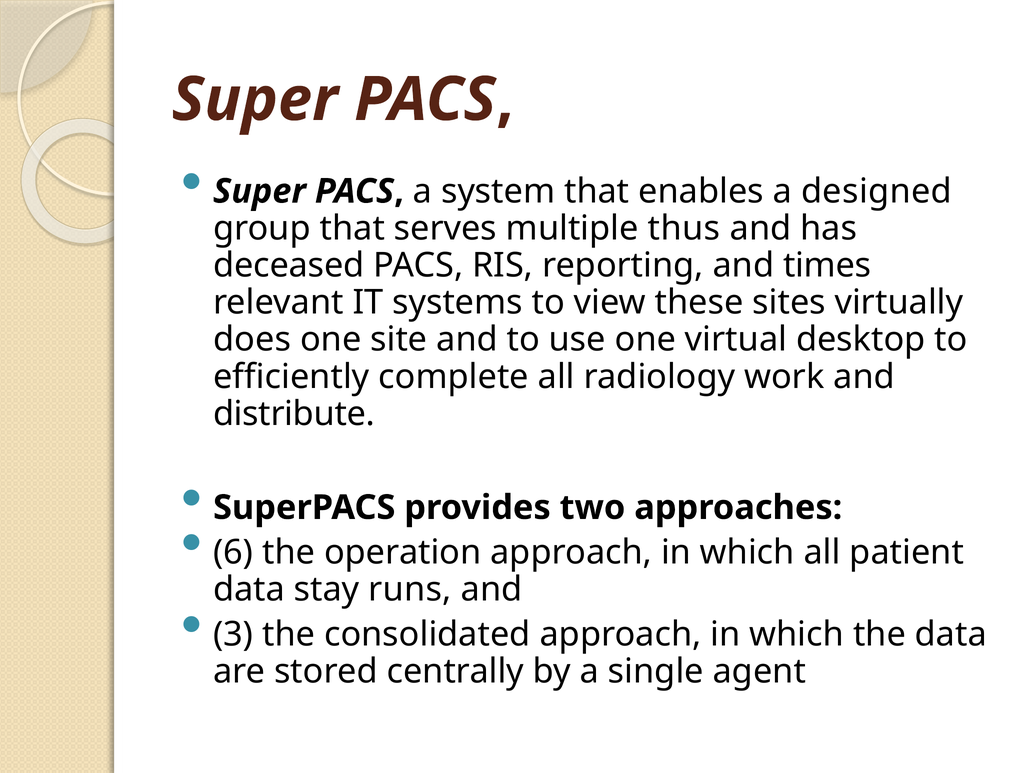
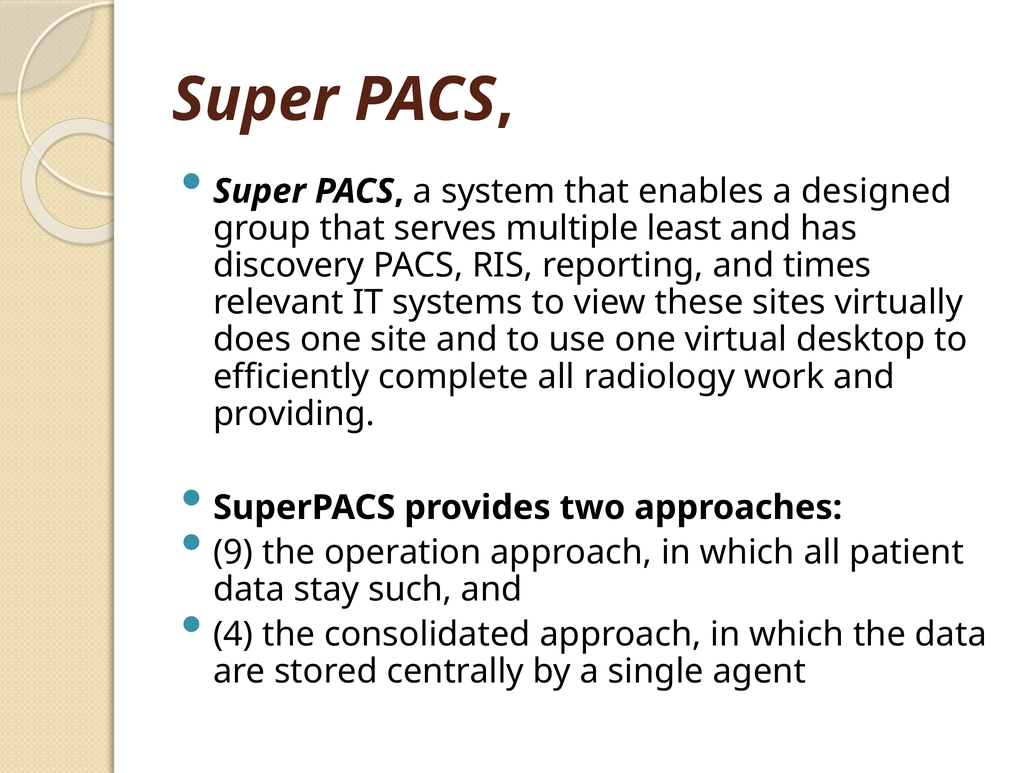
thus: thus -> least (684, 228)
deceased: deceased -> discovery (289, 265)
distribute: distribute -> providing (294, 414)
6: 6 -> 9 (233, 552)
runs: runs -> such (410, 589)
3: 3 -> 4 (233, 634)
